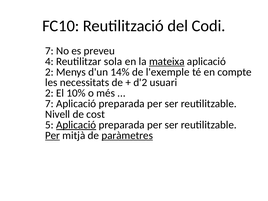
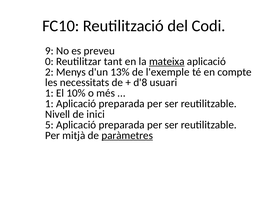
7: 7 -> 9 (49, 51)
4: 4 -> 0 (49, 61)
sola: sola -> tant (113, 61)
14%: 14% -> 13% (120, 72)
d'2: d'2 -> d'8 (140, 83)
2: 2 -> 1 (49, 93)
7: 7 -> 1 (49, 104)
cost: cost -> inici (96, 114)
Aplicació underline: present -> none (76, 125)
Per underline: present -> none (53, 135)
